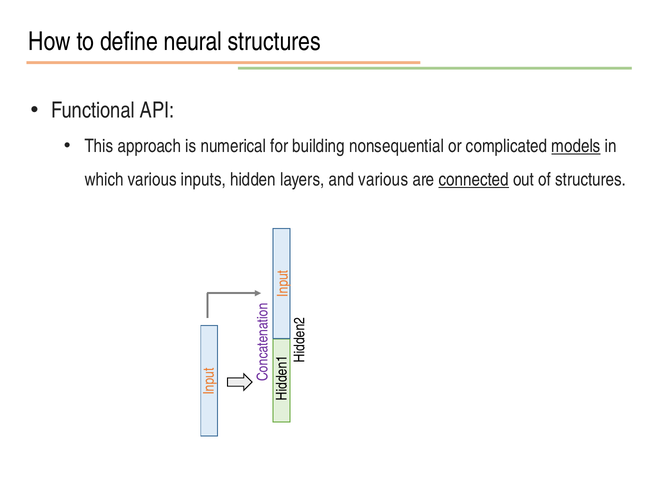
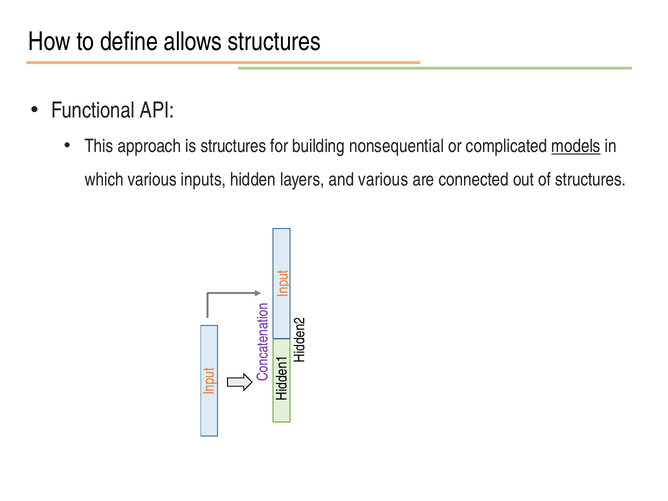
neural: neural -> allows (193, 41)
is numerical: numerical -> structures (233, 146)
connected underline: present -> none (474, 179)
